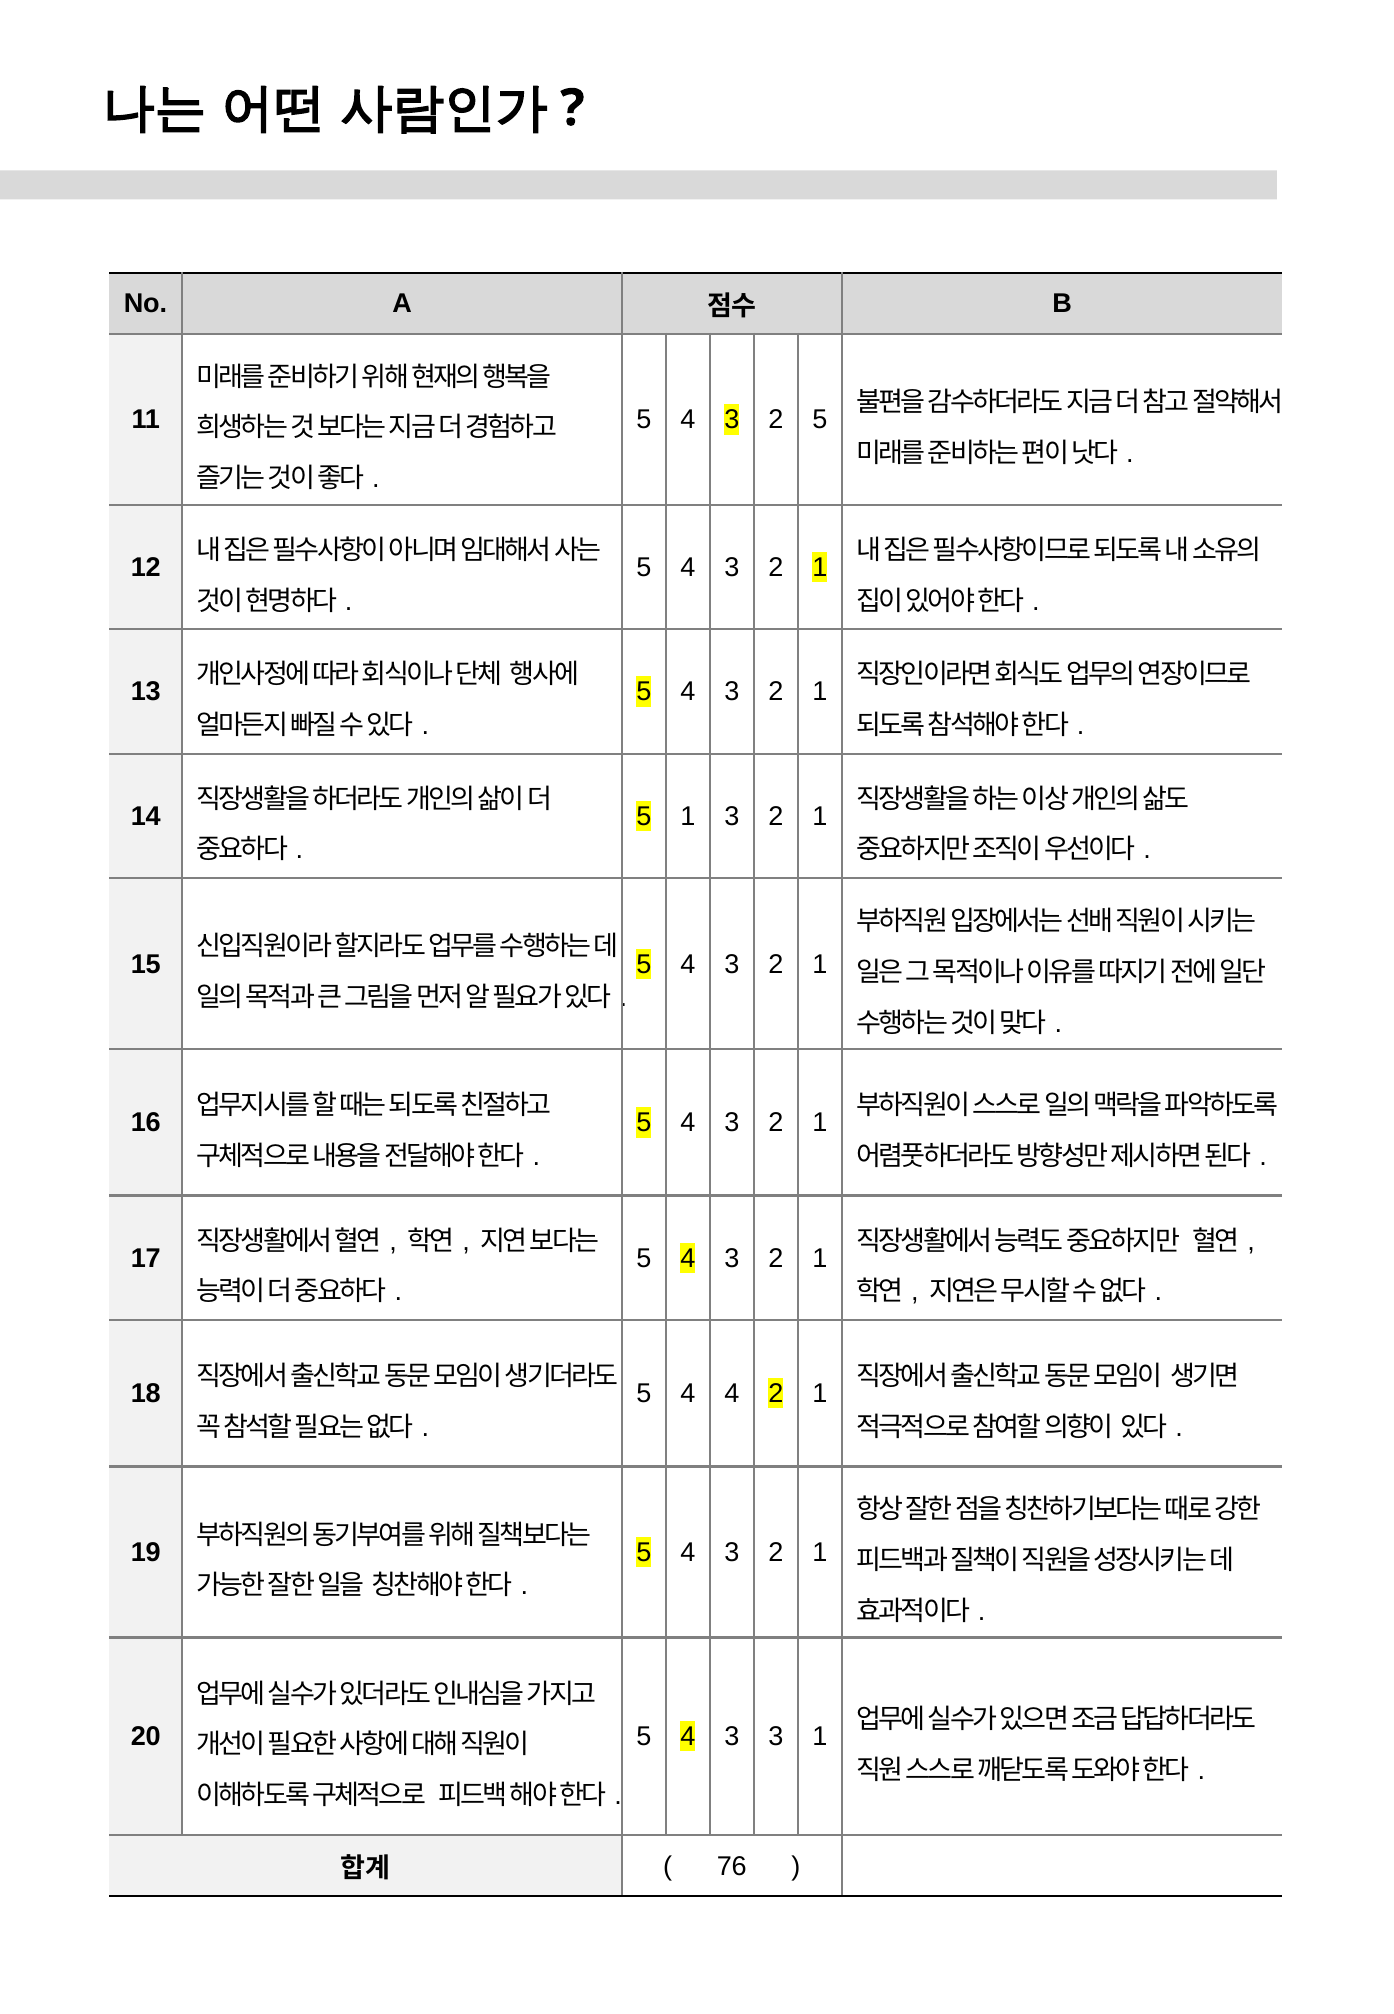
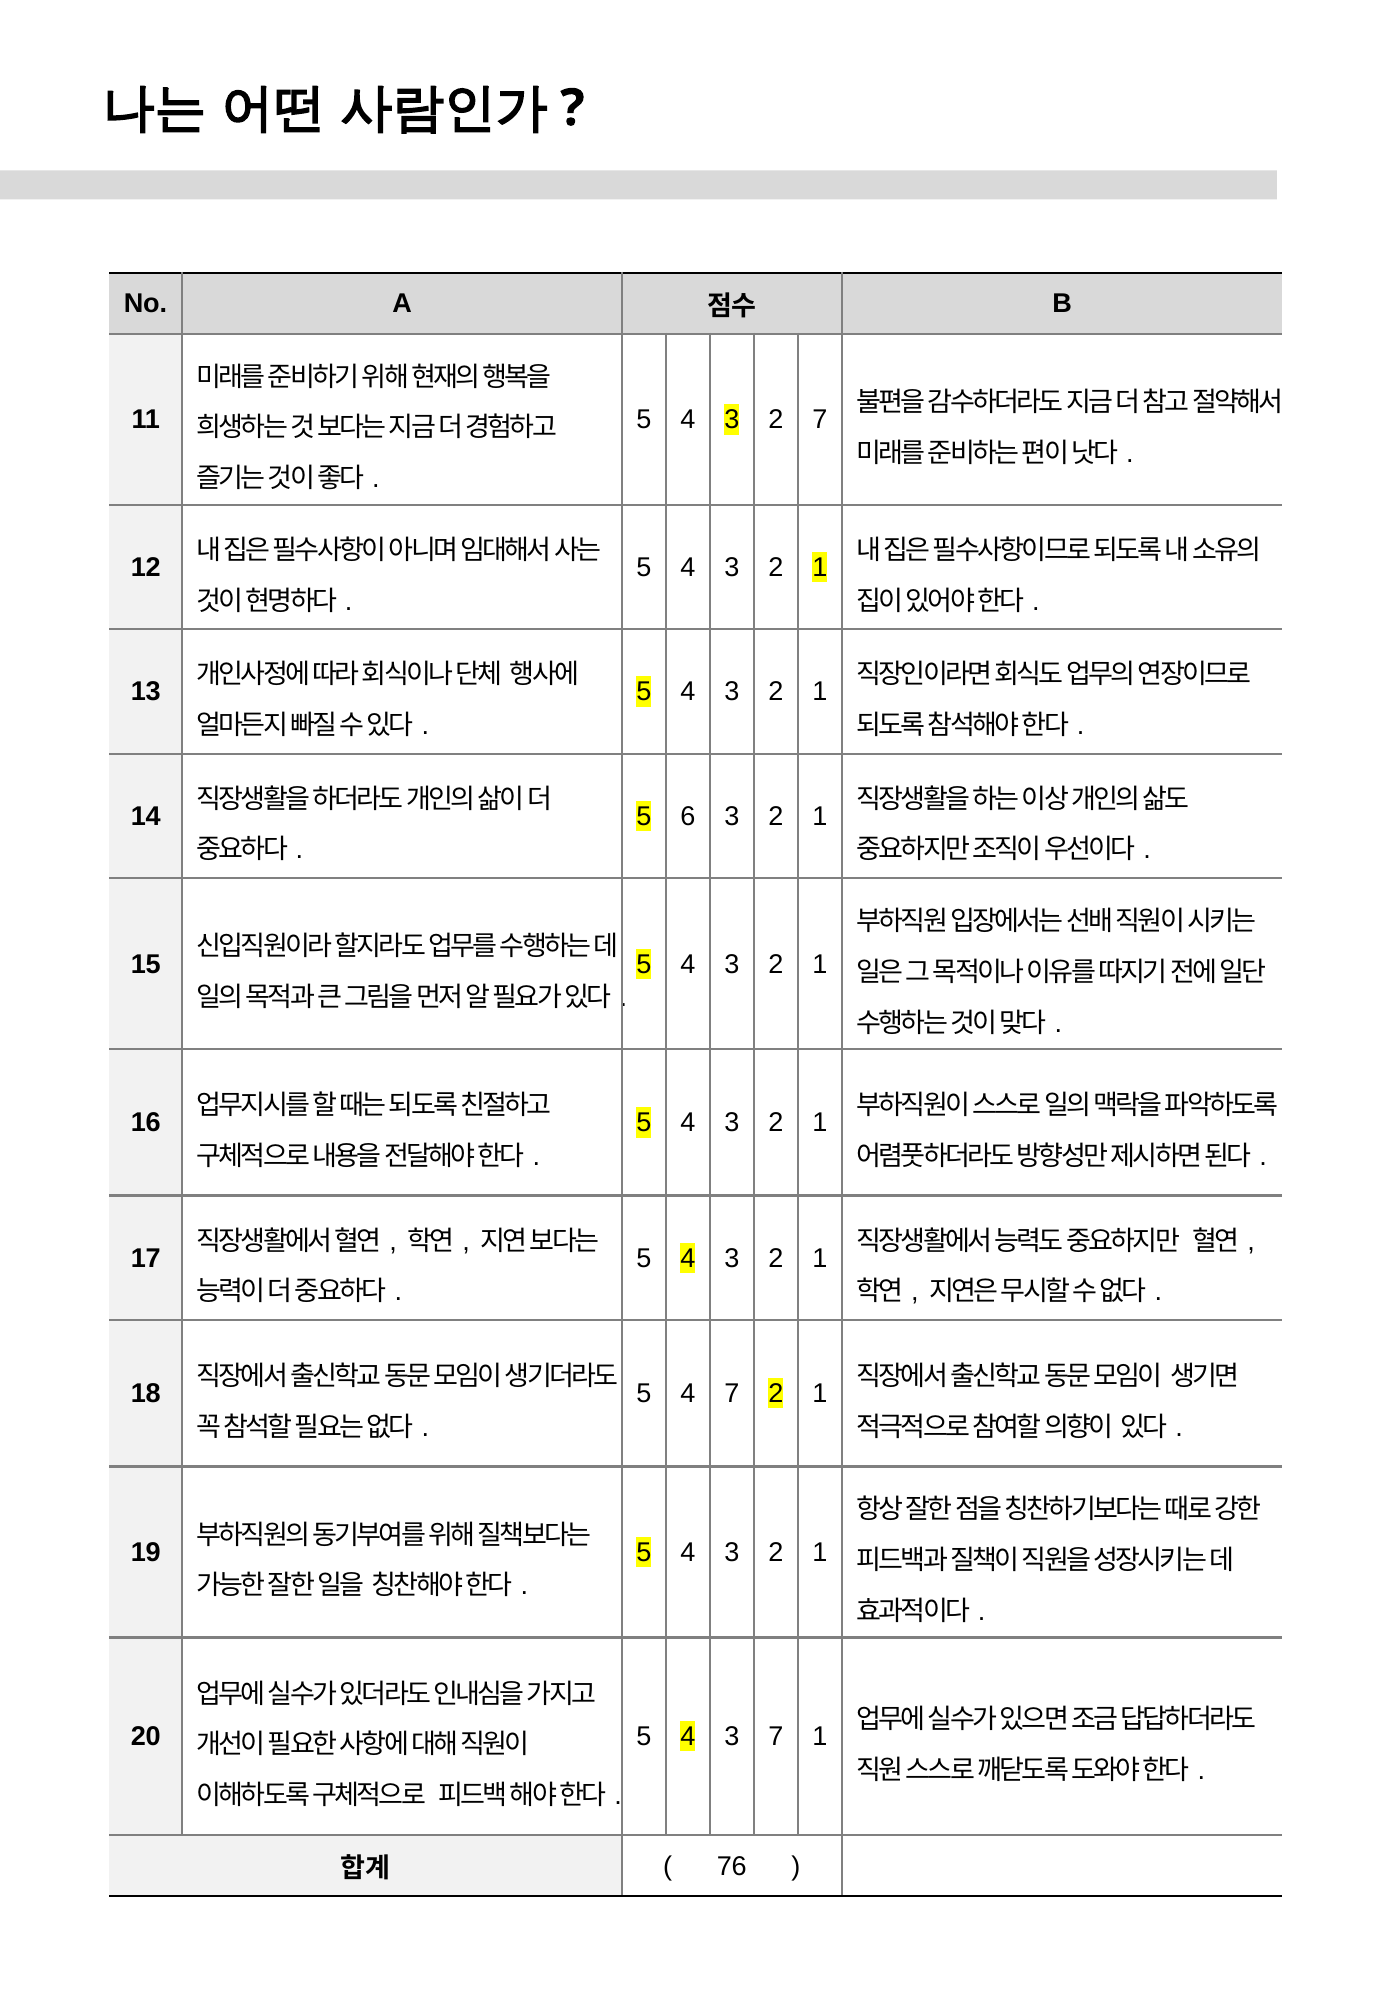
2 5: 5 -> 7 (820, 420)
5 1: 1 -> 6 (688, 816)
4 4: 4 -> 7 (732, 1393)
3 3: 3 -> 7 (776, 1736)
